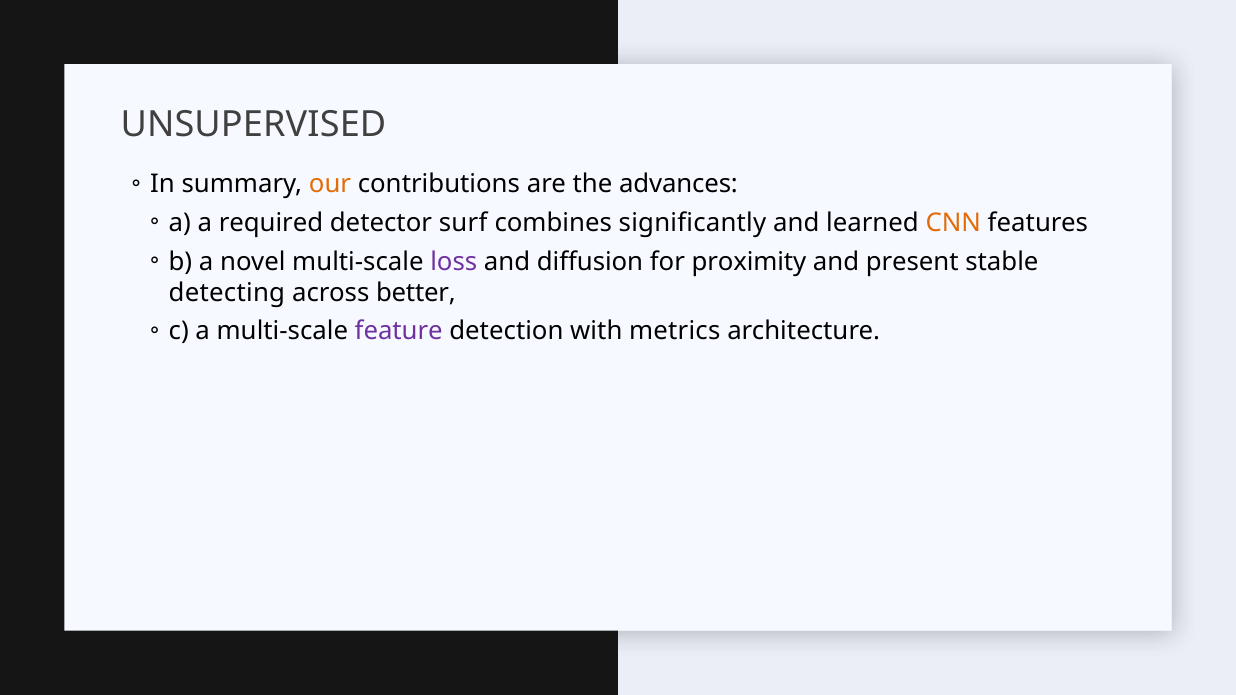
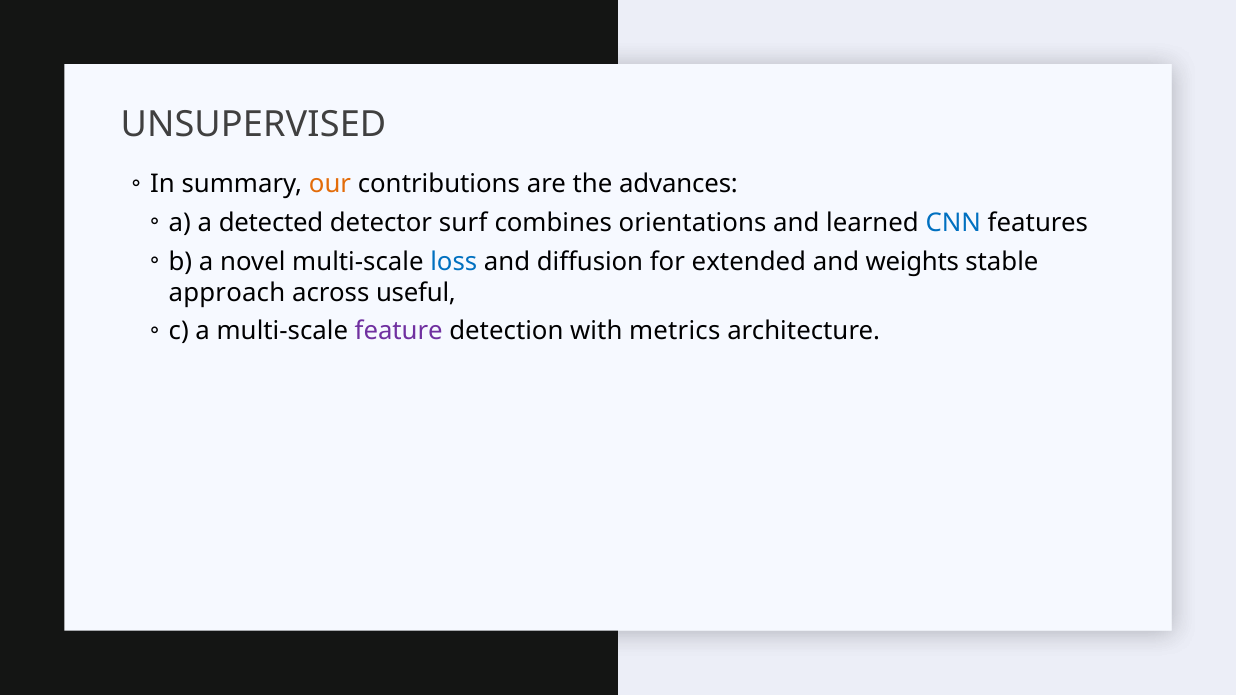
required: required -> detected (271, 223)
significantly: significantly -> orientations (693, 223)
CNN colour: orange -> blue (953, 223)
loss colour: purple -> blue (454, 262)
proximity: proximity -> extended (749, 262)
present: present -> weights (912, 262)
detecting: detecting -> approach (227, 293)
better: better -> useful (416, 293)
